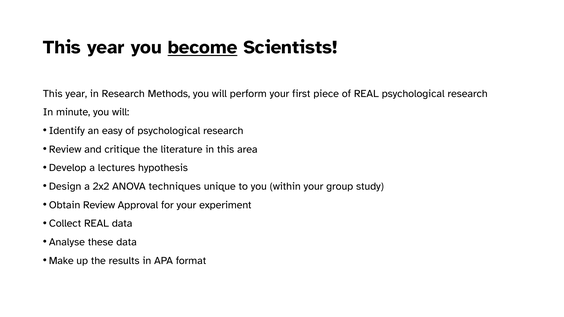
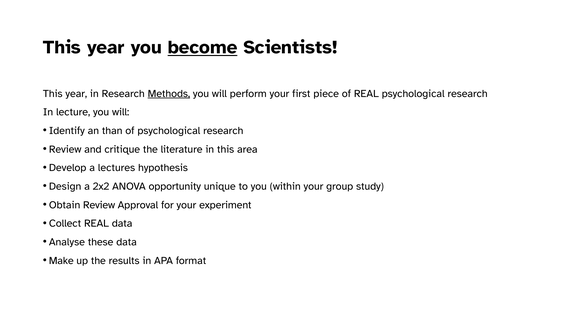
Methods underline: none -> present (169, 94)
minute: minute -> lecture (73, 112)
easy: easy -> than (112, 131)
techniques: techniques -> opportunity (175, 186)
